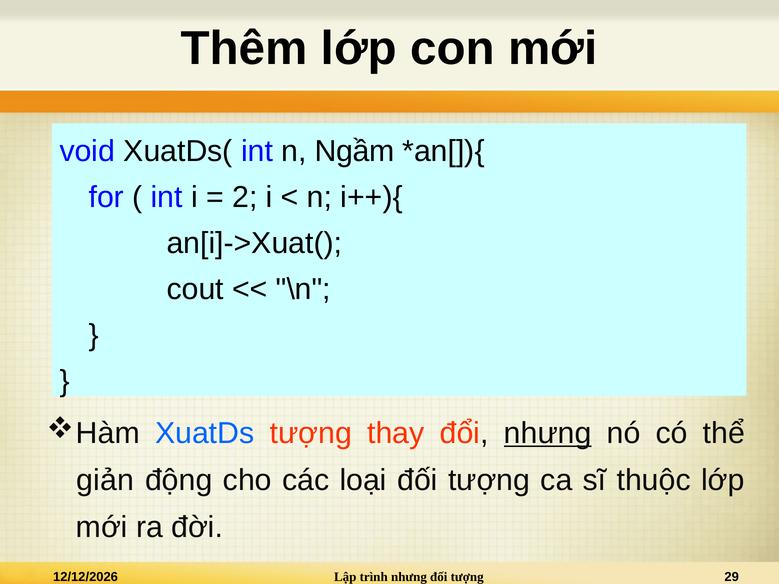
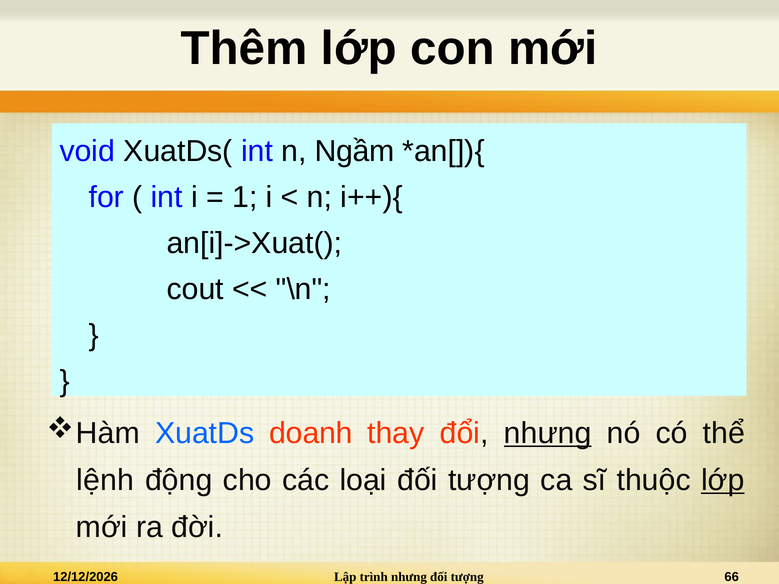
2: 2 -> 1 (245, 197)
XuatDs tượng: tượng -> doanh (311, 433)
giản: giản -> lệnh (105, 480)
lớp underline: none -> present (723, 480)
29: 29 -> 66 (732, 577)
